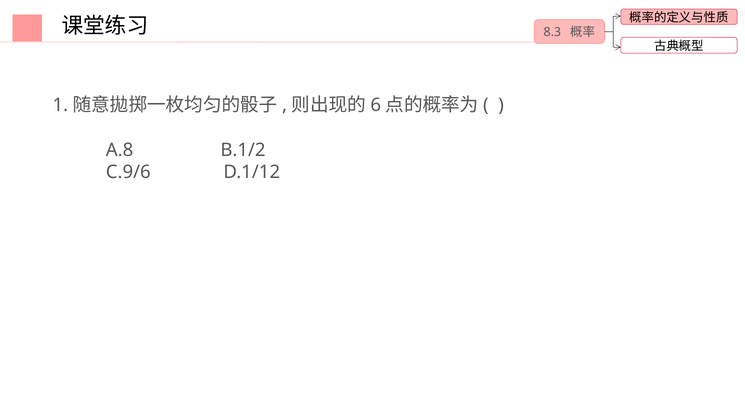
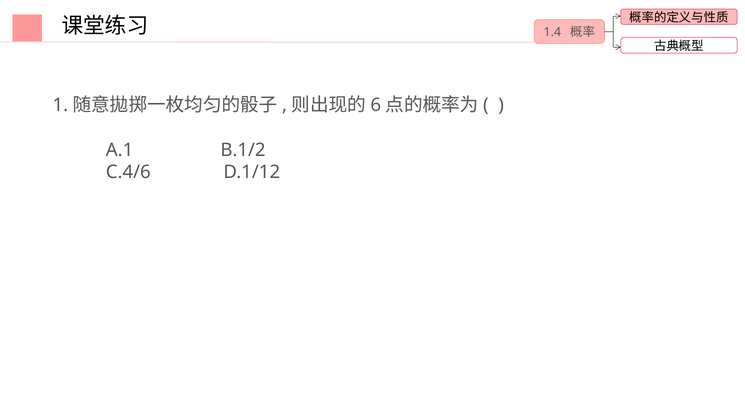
8.3: 8.3 -> 1.4 (552, 32)
A.8: A.8 -> A.1 (120, 150)
C.9/6: C.9/6 -> C.4/6 (128, 172)
